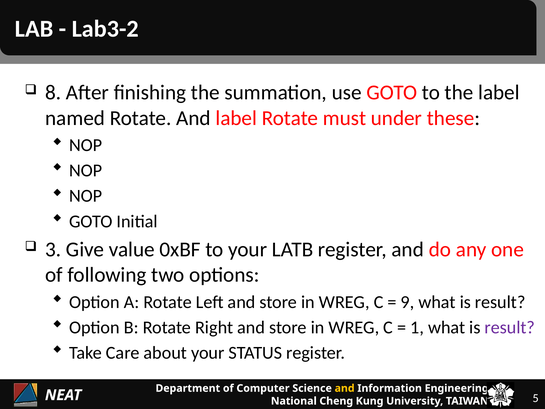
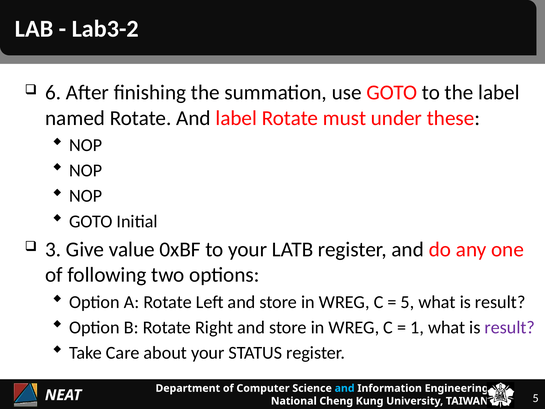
8: 8 -> 6 (53, 93)
9: 9 -> 5 (407, 302)
and colour: yellow -> light blue (345, 388)
